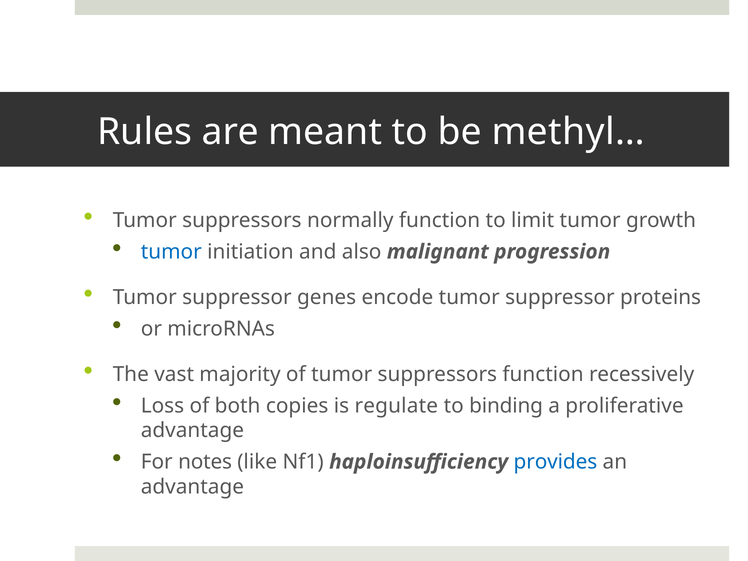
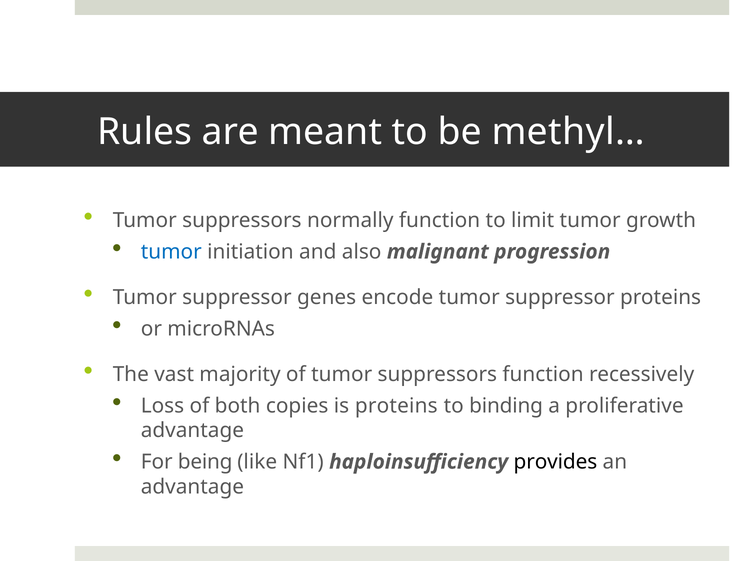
is regulate: regulate -> proteins (396, 406)
notes: notes -> being (205, 462)
provides colour: blue -> black (555, 462)
